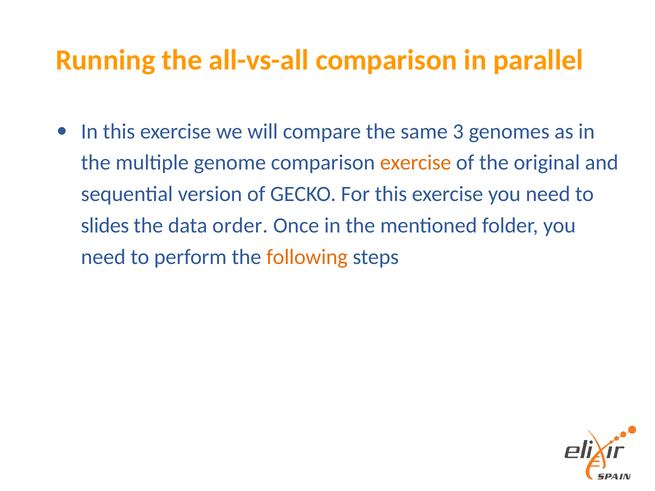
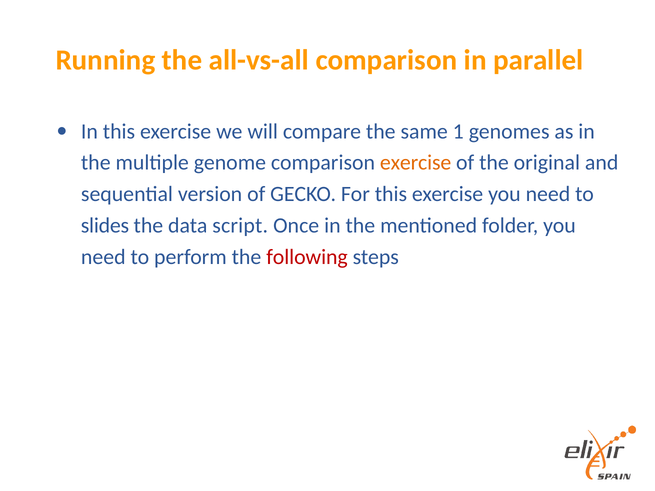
3: 3 -> 1 (458, 131)
order: order -> script (240, 226)
following colour: orange -> red (307, 257)
